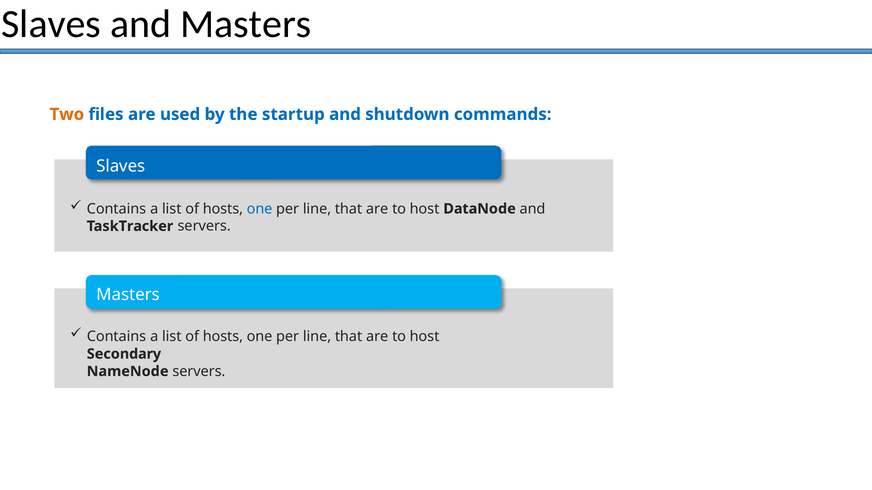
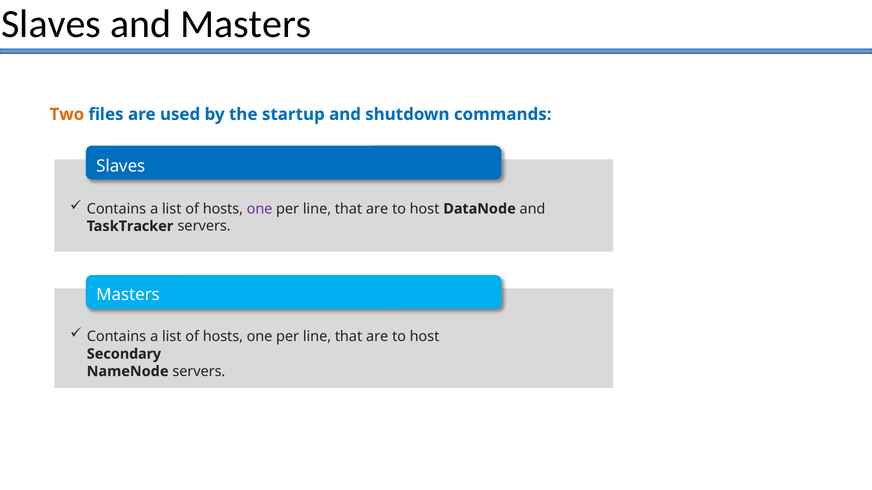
one colour: blue -> purple (260, 209)
